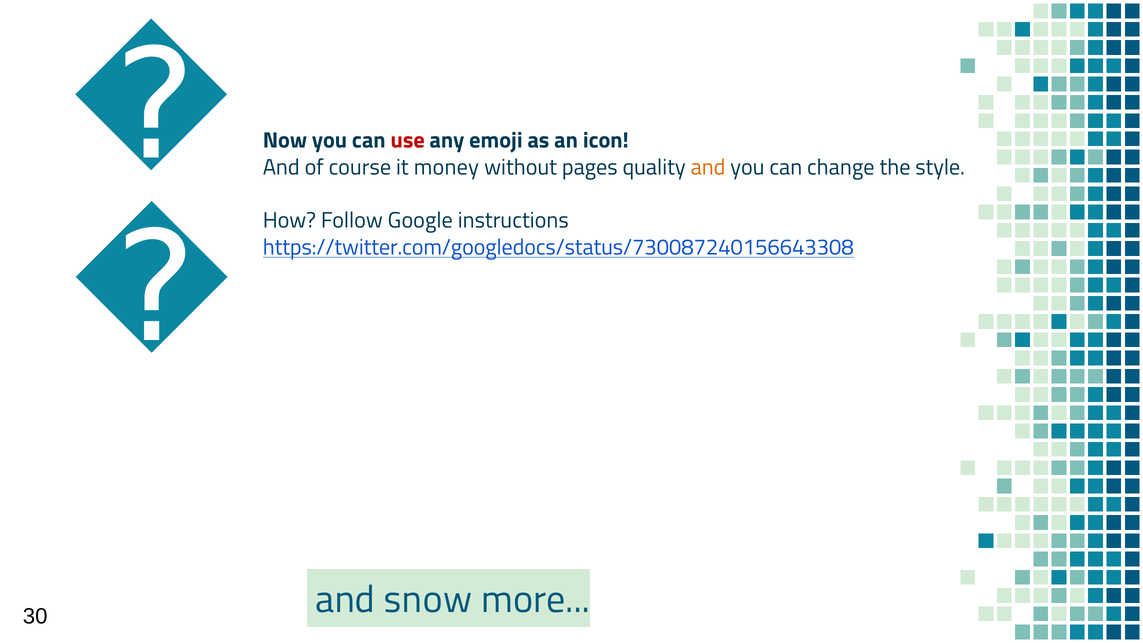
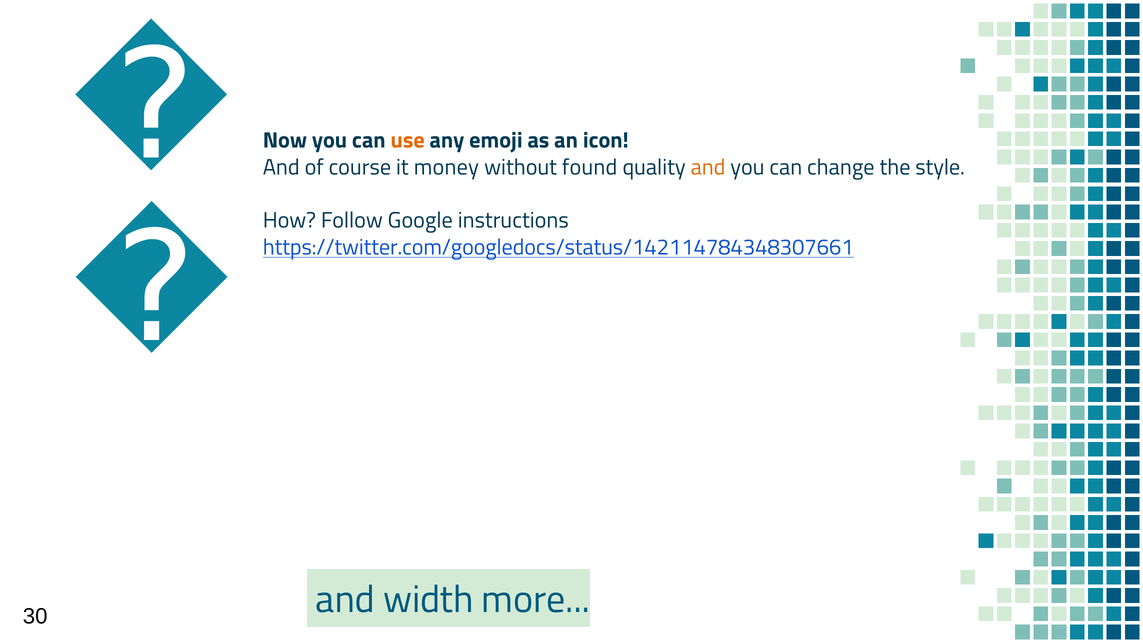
use colour: red -> orange (408, 141)
pages: pages -> found (590, 167)
https://twitter.com/googledocs/status/730087240156643308: https://twitter.com/googledocs/status/730087240156643308 -> https://twitter.com/googledocs/status/142114784348307661 (558, 247)
snow: snow -> width (428, 600)
